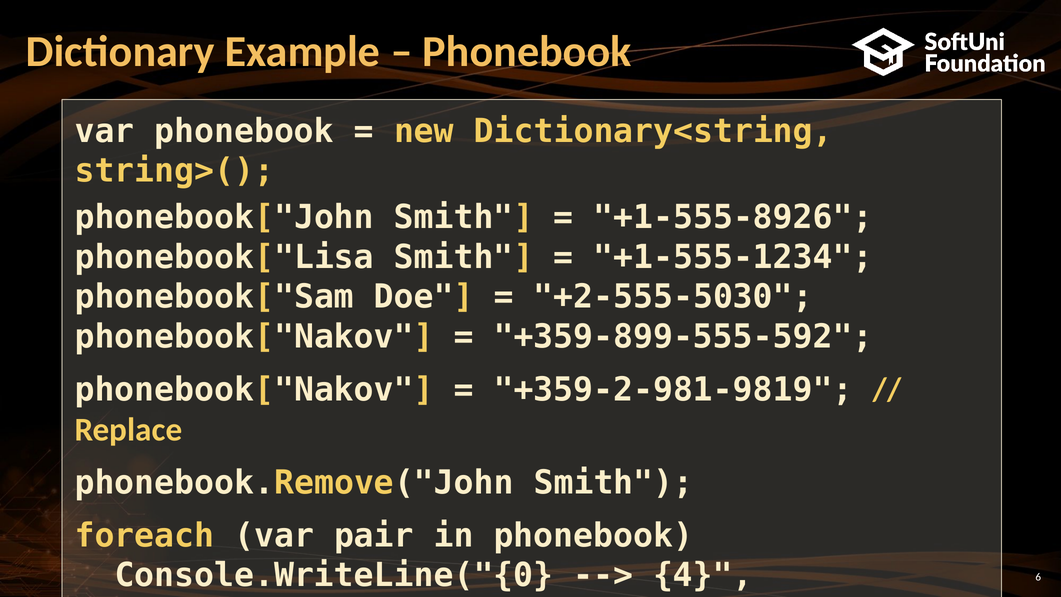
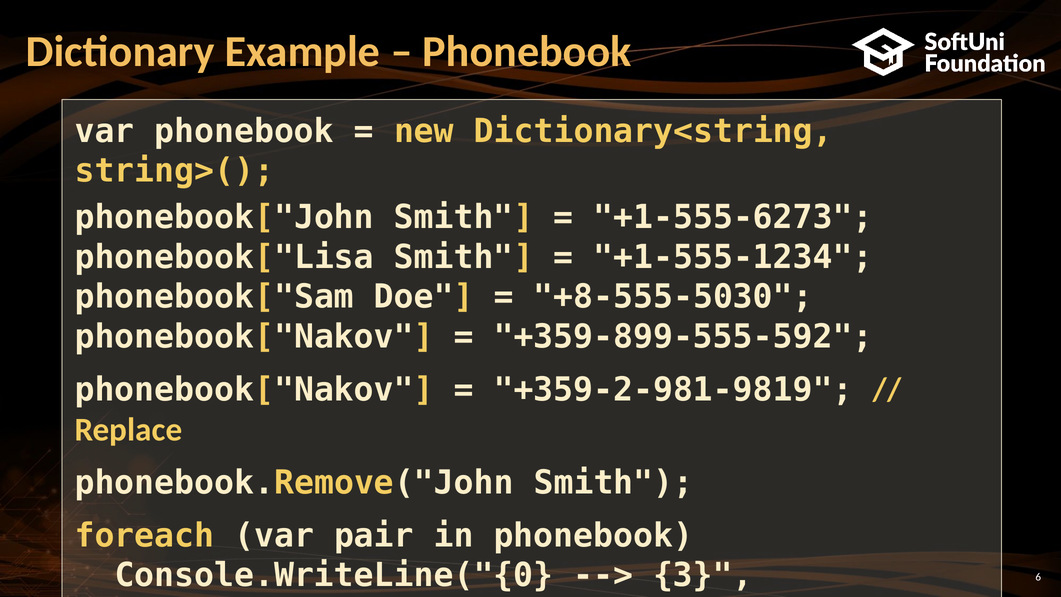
+1-555-8926: +1-555-8926 -> +1-555-6273 (733, 217)
+2-555-5030: +2-555-5030 -> +8-555-5030 (673, 297)
4: 4 -> 3 (703, 575)
